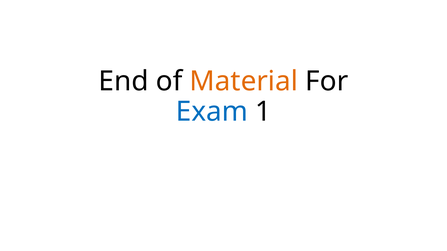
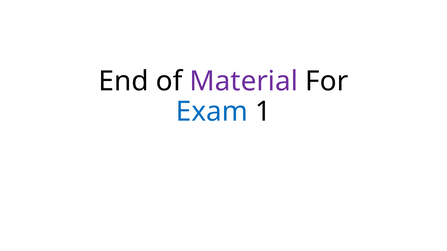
Material colour: orange -> purple (244, 82)
